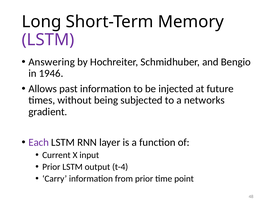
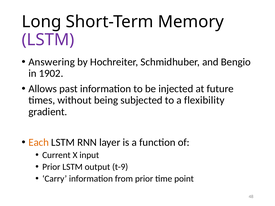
1946: 1946 -> 1902 (51, 74)
networks: networks -> flexibility (204, 100)
Each colour: purple -> orange (39, 143)
t-4: t-4 -> t-9 (120, 167)
